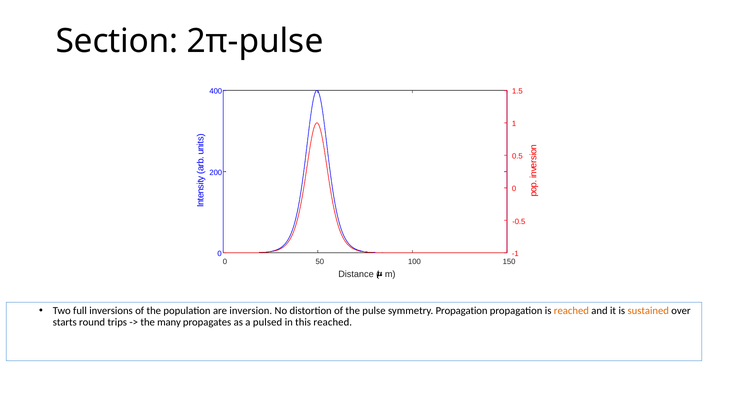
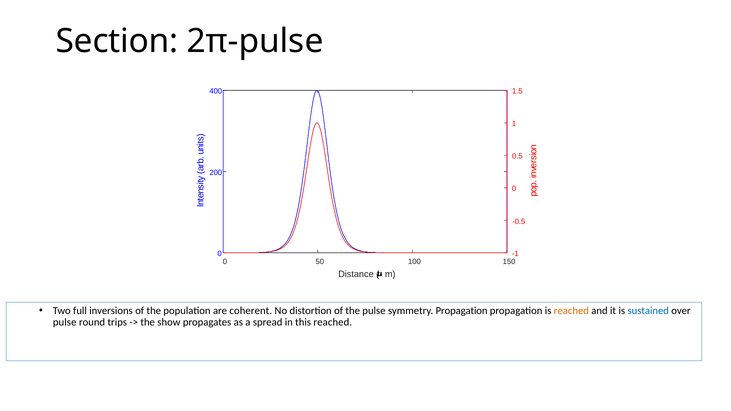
inversion: inversion -> coherent (251, 311)
sustained colour: orange -> blue (648, 311)
starts: starts -> pulse (65, 322)
many: many -> show (169, 322)
pulsed: pulsed -> spread (268, 322)
